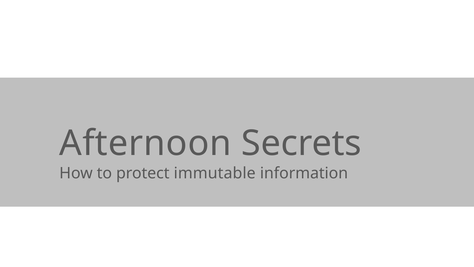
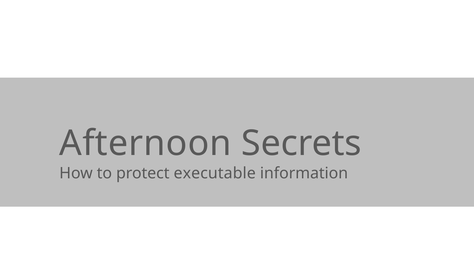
immutable: immutable -> executable (215, 173)
